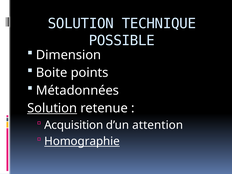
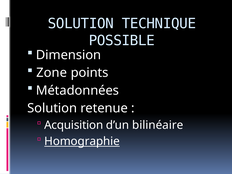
Boite: Boite -> Zone (52, 73)
Solution underline: present -> none (52, 108)
attention: attention -> bilinéaire (158, 125)
